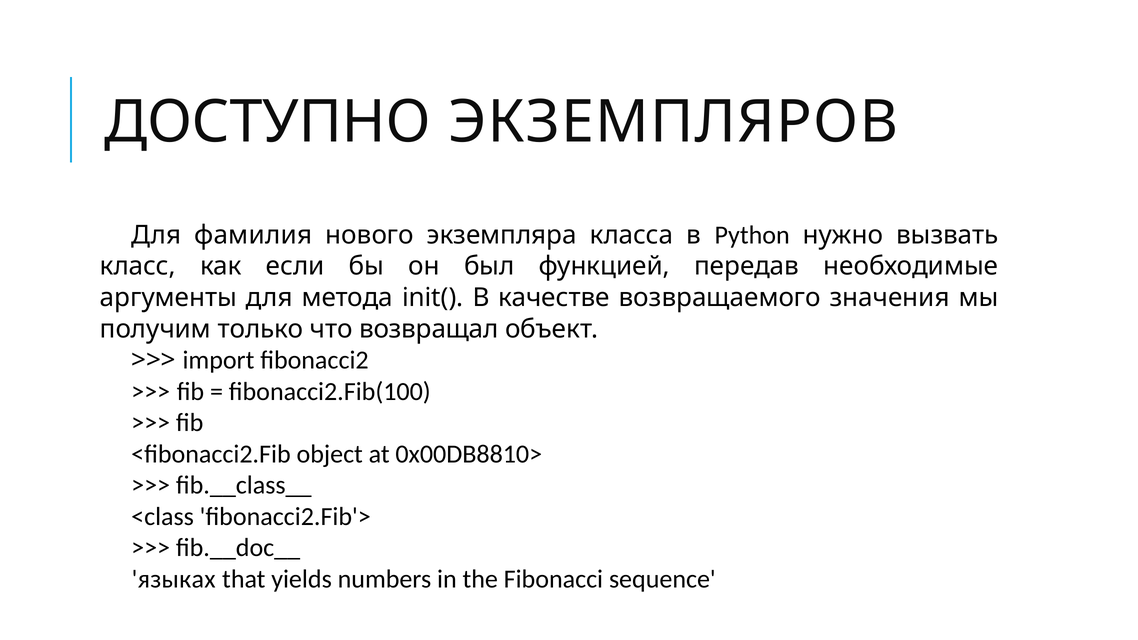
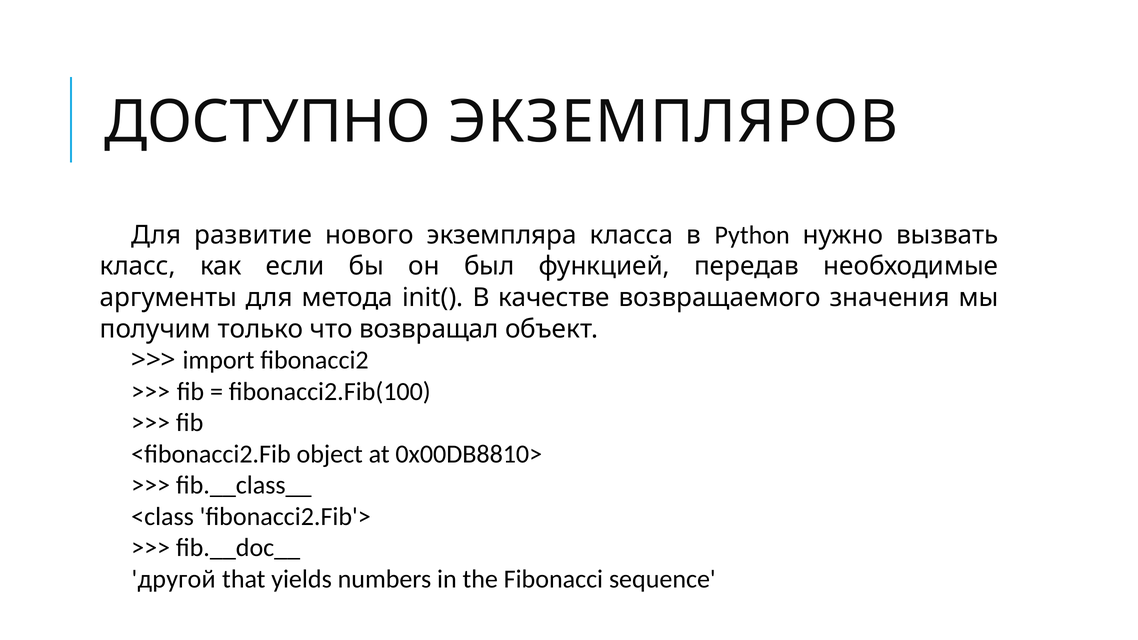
фамилия: фамилия -> развитие (253, 235)
языках: языках -> другой (174, 579)
